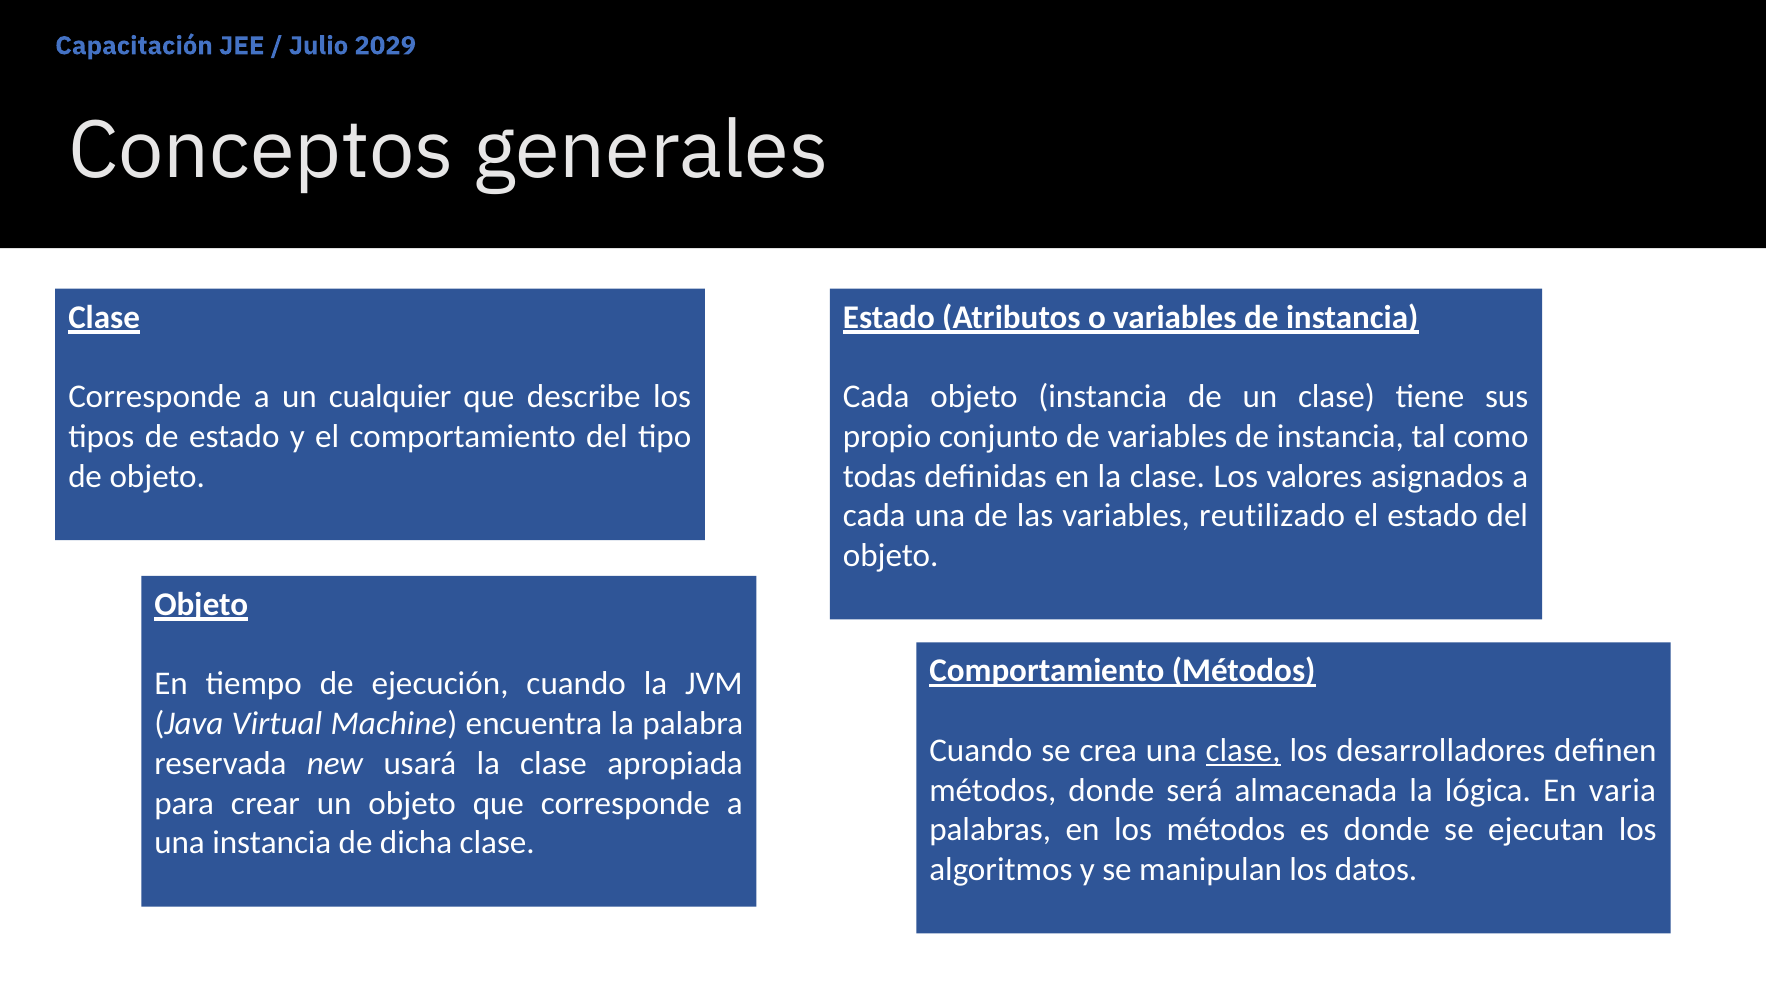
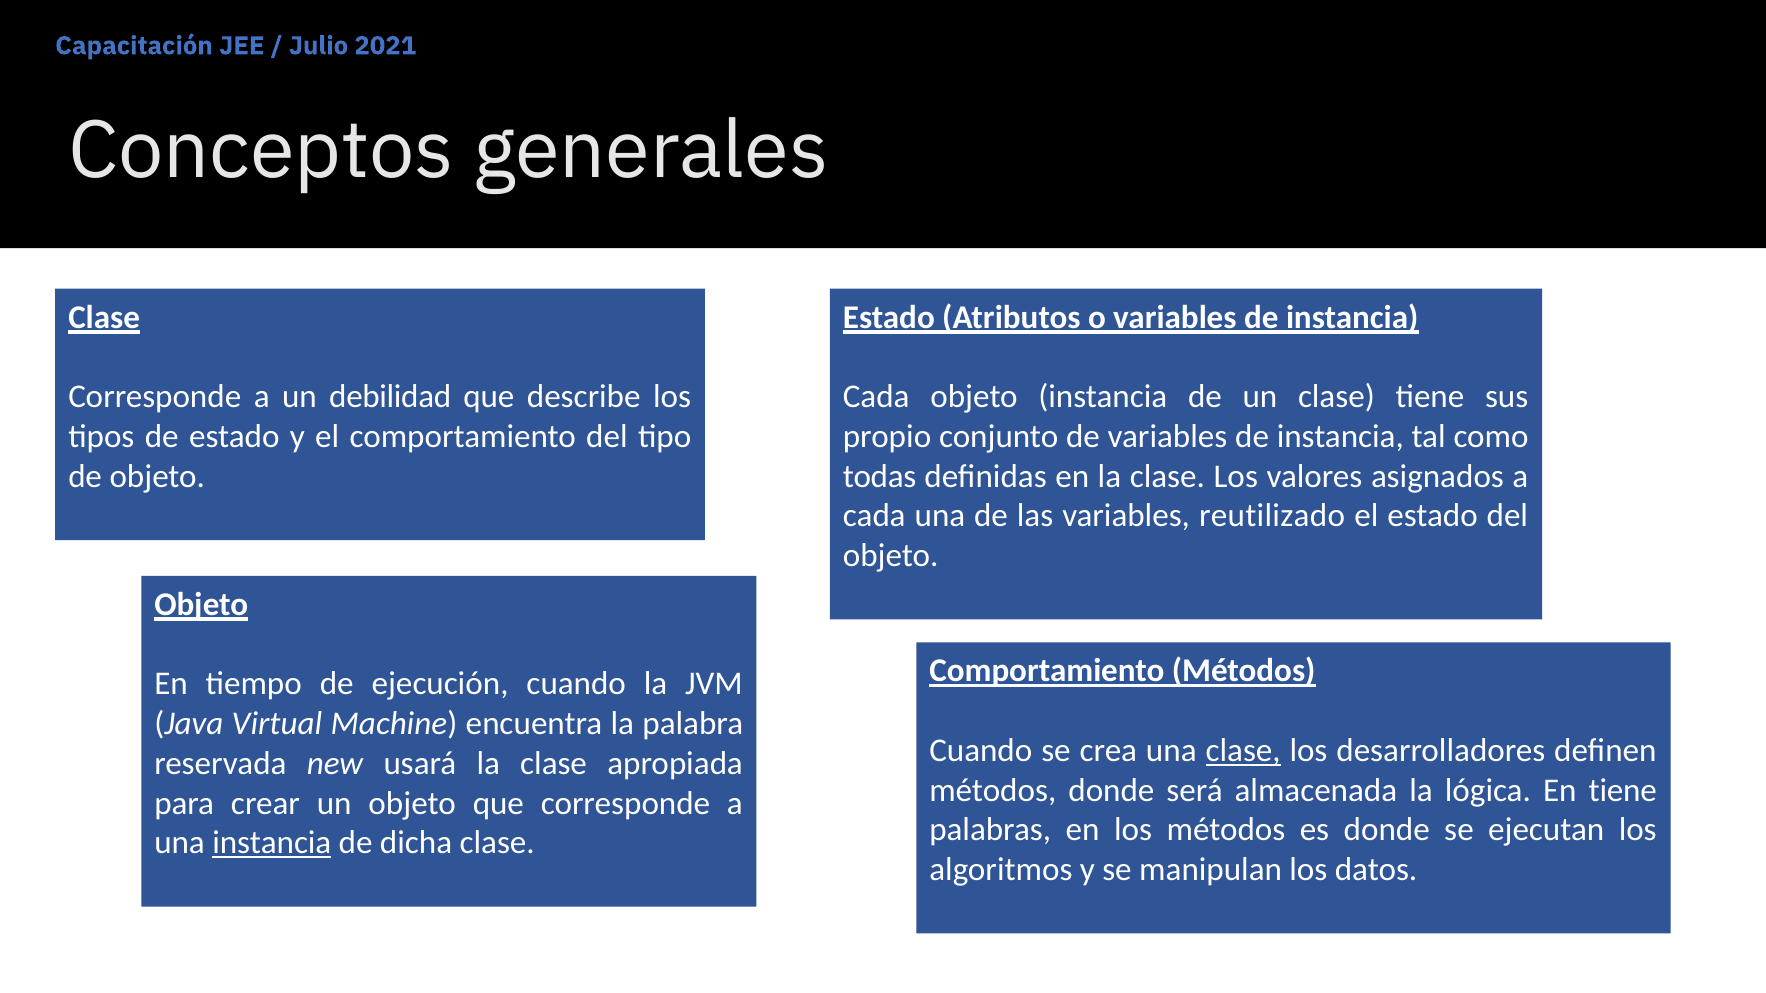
2029: 2029 -> 2021 (385, 46)
cualquier: cualquier -> debilidad (390, 397)
En varia: varia -> tiene (1623, 790)
instancia underline: none -> present (272, 843)
